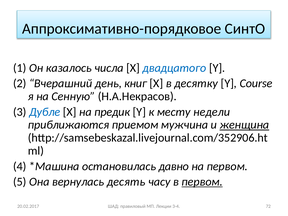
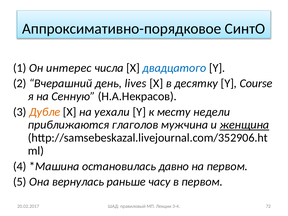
казалось: казалось -> интерес (69, 68)
книг: книг -> lives (136, 83)
Дубле colour: blue -> orange (45, 112)
предик: предик -> уехали (112, 112)
приемом: приемом -> глаголов (135, 125)
десять: десять -> раньше (126, 182)
первом underline: present -> none (202, 182)
